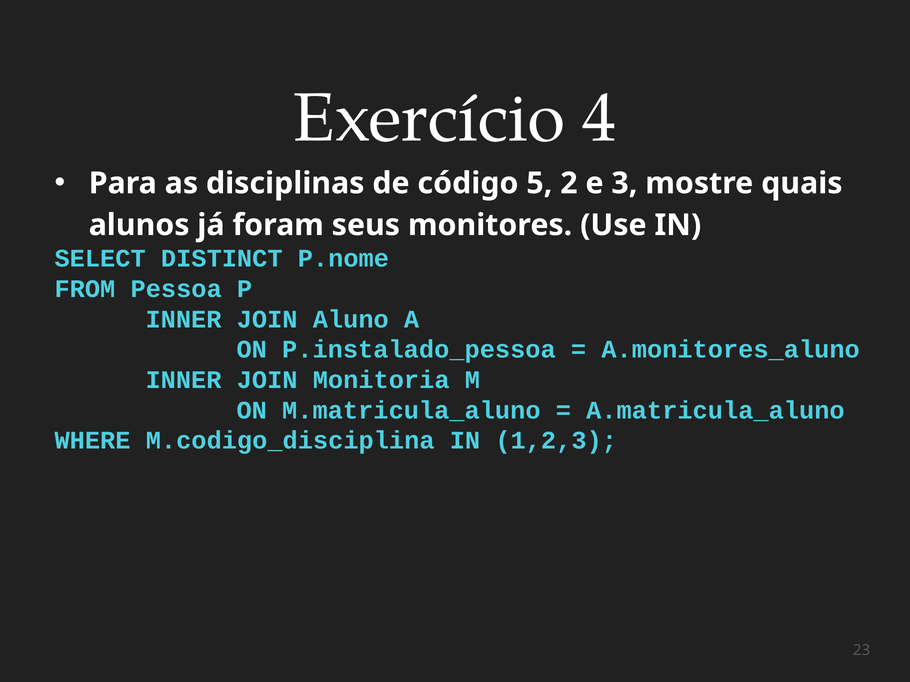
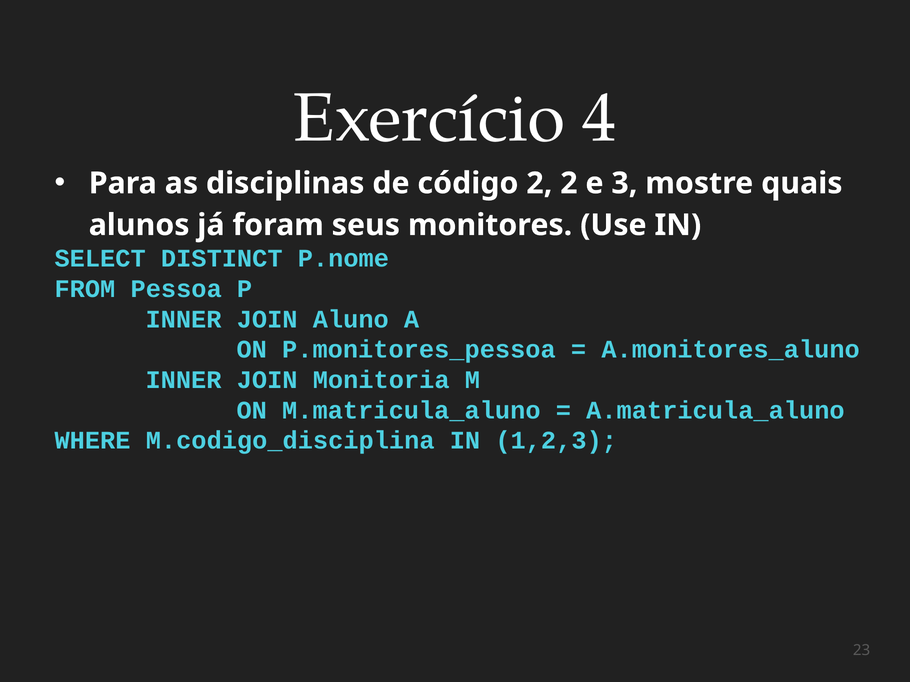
código 5: 5 -> 2 (539, 183)
P.instalado_pessoa: P.instalado_pessoa -> P.monitores_pessoa (419, 350)
